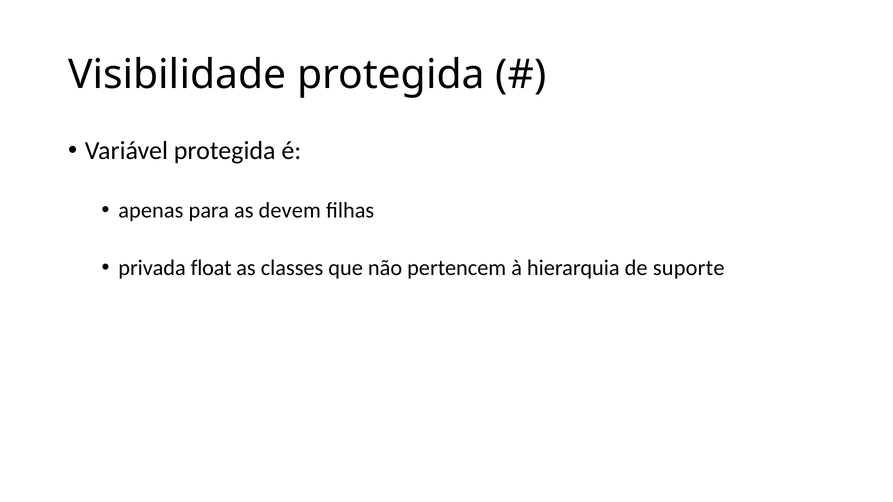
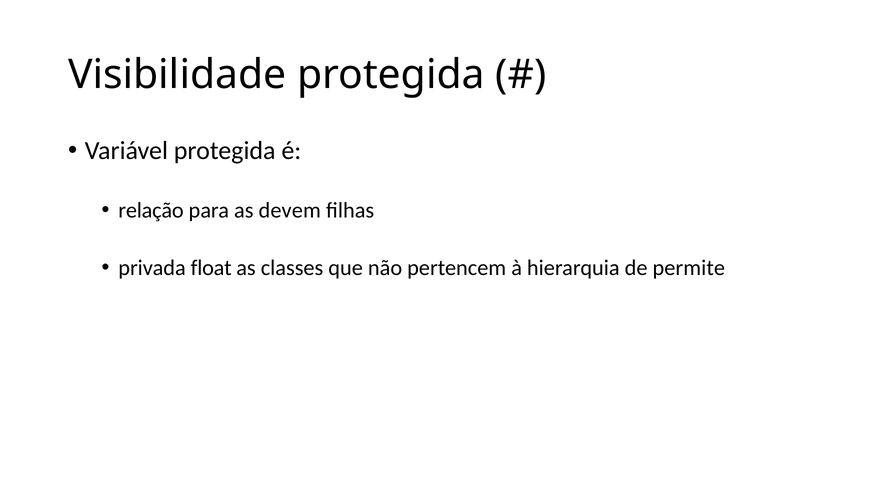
apenas: apenas -> relação (151, 211)
suporte: suporte -> permite (689, 268)
